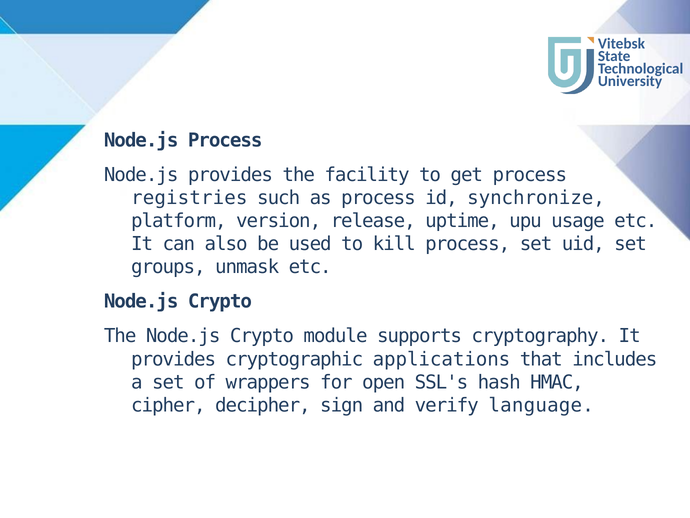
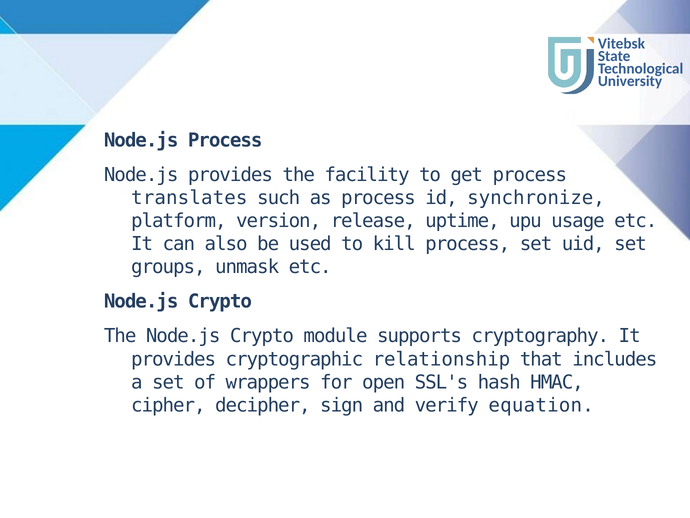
registries: registries -> translates (189, 198)
applications: applications -> relationship (441, 359)
language: language -> equation (541, 405)
